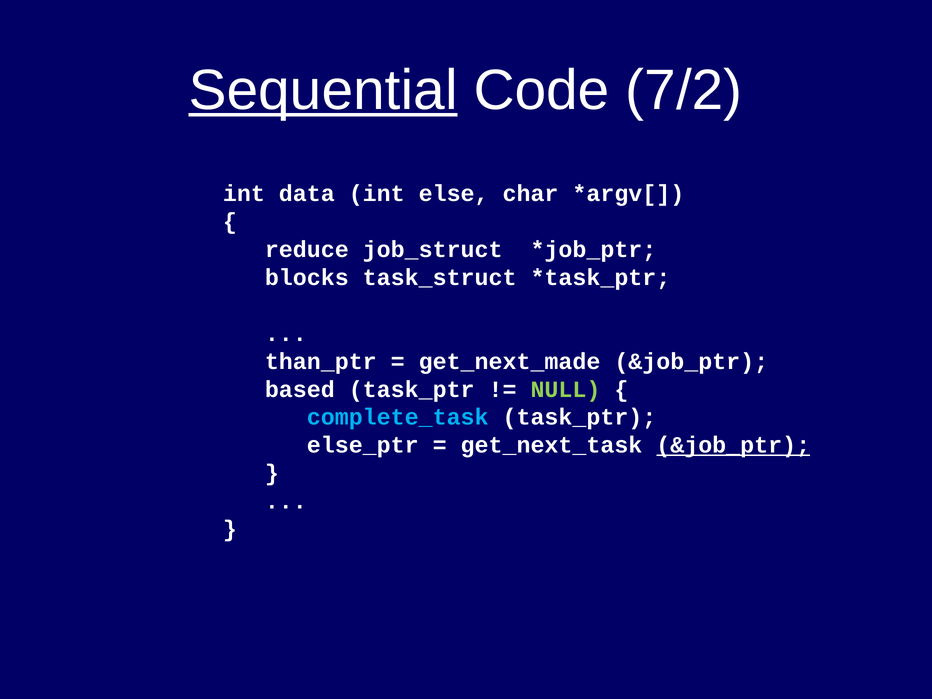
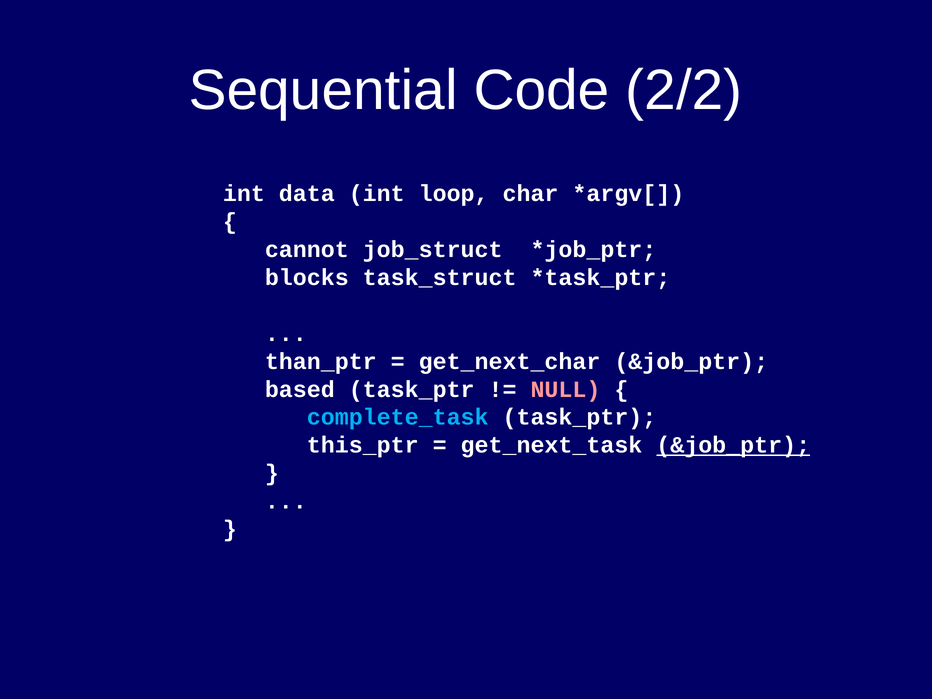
Sequential underline: present -> none (323, 90)
7/2: 7/2 -> 2/2 (684, 90)
else: else -> loop (454, 194)
reduce: reduce -> cannot (307, 250)
get_next_made: get_next_made -> get_next_char (510, 361)
NULL colour: light green -> pink (565, 389)
else_ptr: else_ptr -> this_ptr (363, 445)
